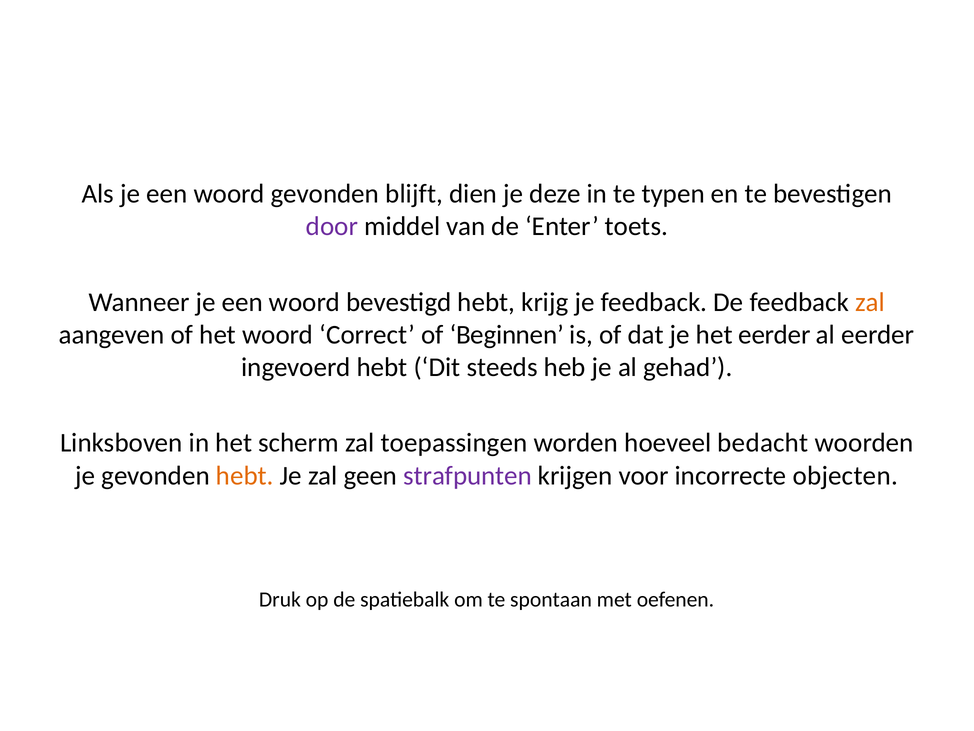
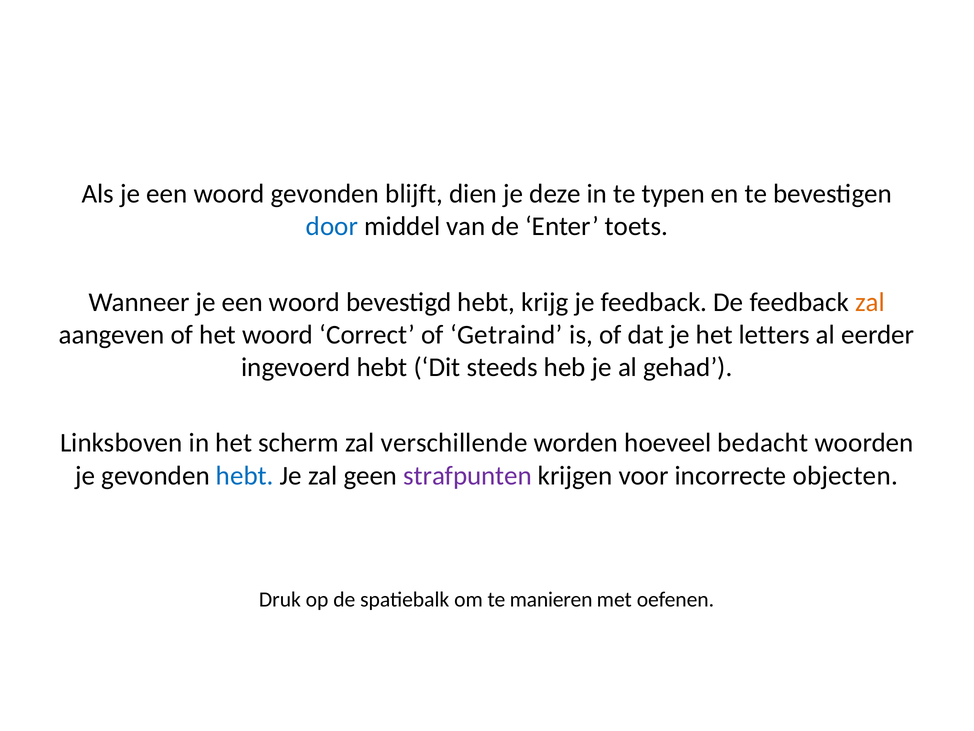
door colour: purple -> blue (332, 226)
Beginnen: Beginnen -> Getraind (506, 334)
het eerder: eerder -> letters (774, 334)
toepassingen: toepassingen -> verschillende (454, 443)
hebt colour: orange -> blue (245, 475)
spontaan: spontaan -> manieren (551, 599)
